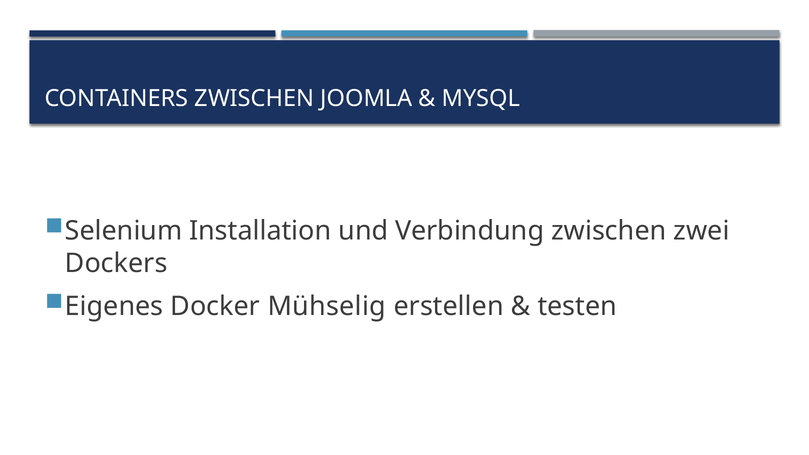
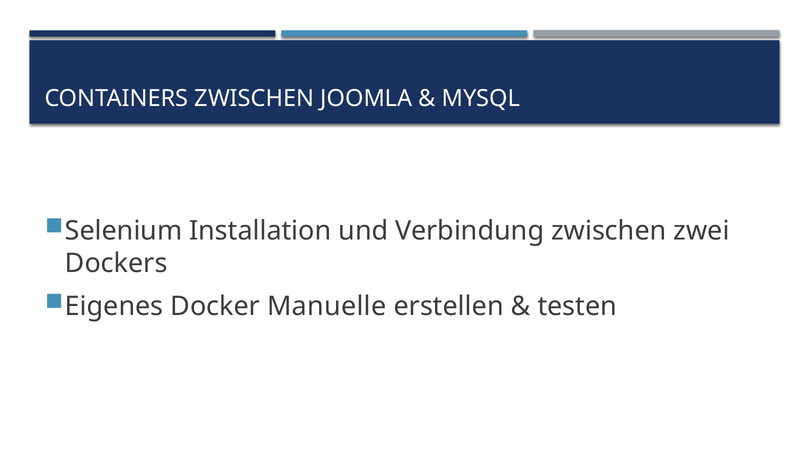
Mühselig: Mühselig -> Manuelle (327, 306)
